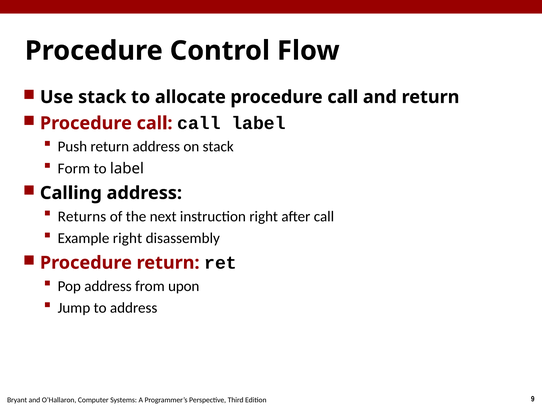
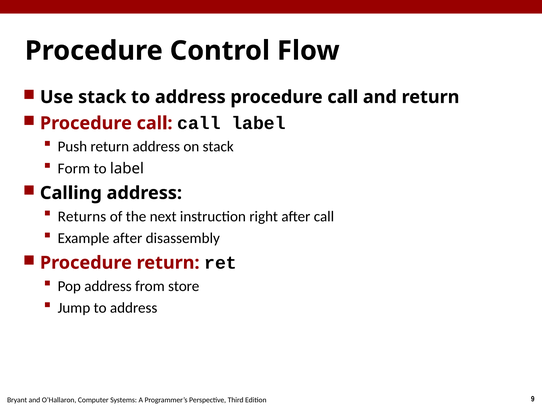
stack to allocate: allocate -> address (190, 97)
Example right: right -> after (128, 239)
upon: upon -> store (184, 287)
